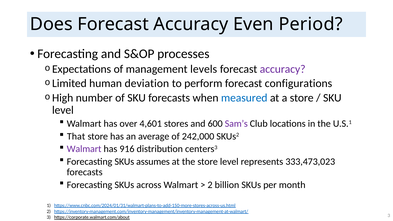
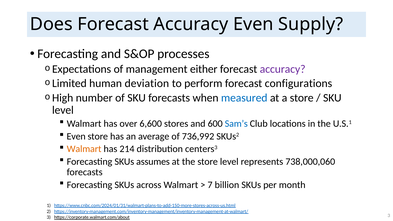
Period: Period -> Supply (311, 24)
levels: levels -> either (204, 69)
4,601: 4,601 -> 6,600 (151, 124)
Sam’s colour: purple -> blue (236, 124)
That: That -> Even (76, 136)
242,000: 242,000 -> 736,992 (198, 136)
Walmart colour: purple -> orange (84, 149)
916: 916 -> 214 (127, 149)
333,473,023: 333,473,023 -> 738,000,060 (310, 162)
2: 2 -> 7 (210, 185)
